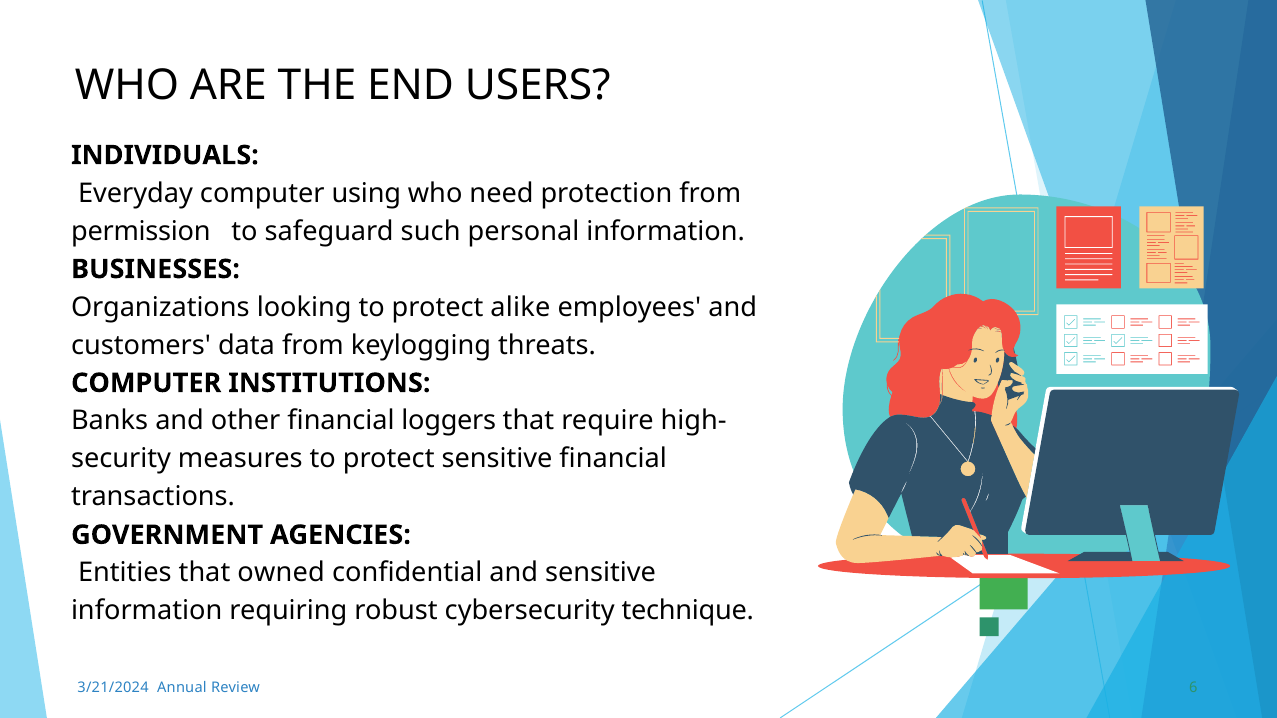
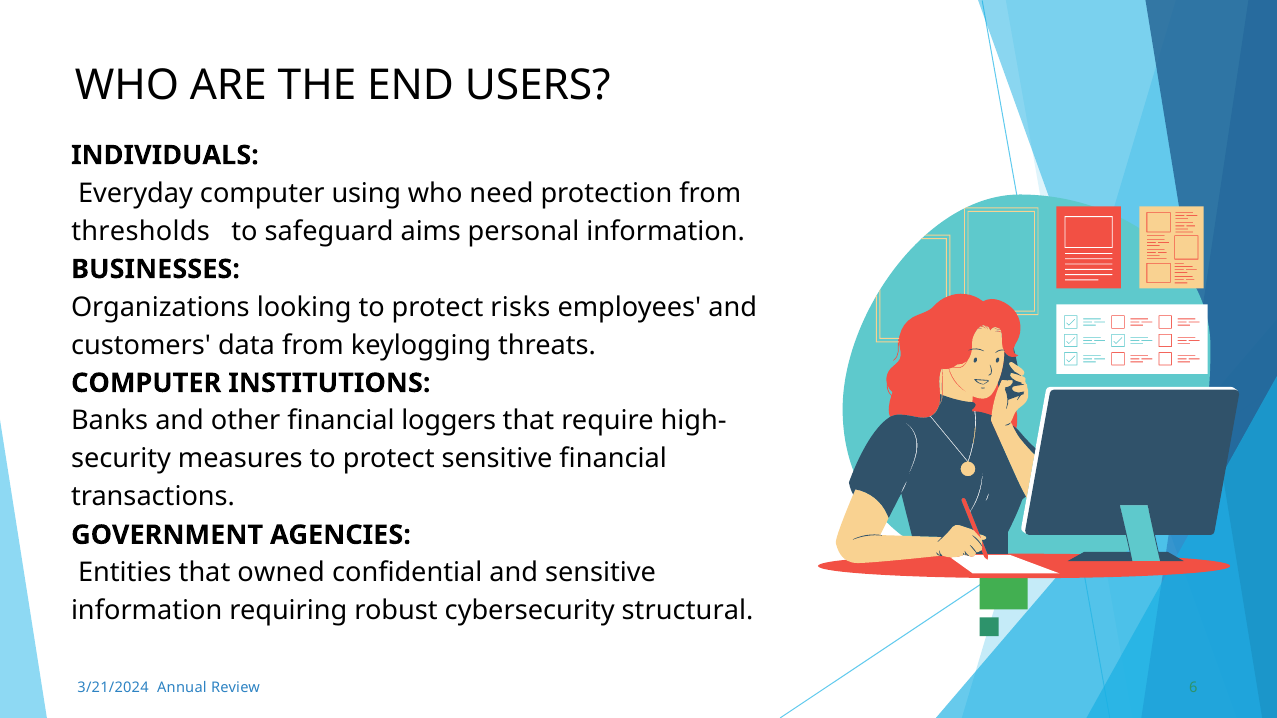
permission: permission -> thresholds (141, 231)
such: such -> aims (431, 231)
alike: alike -> risks (520, 307)
technique: technique -> structural (688, 611)
